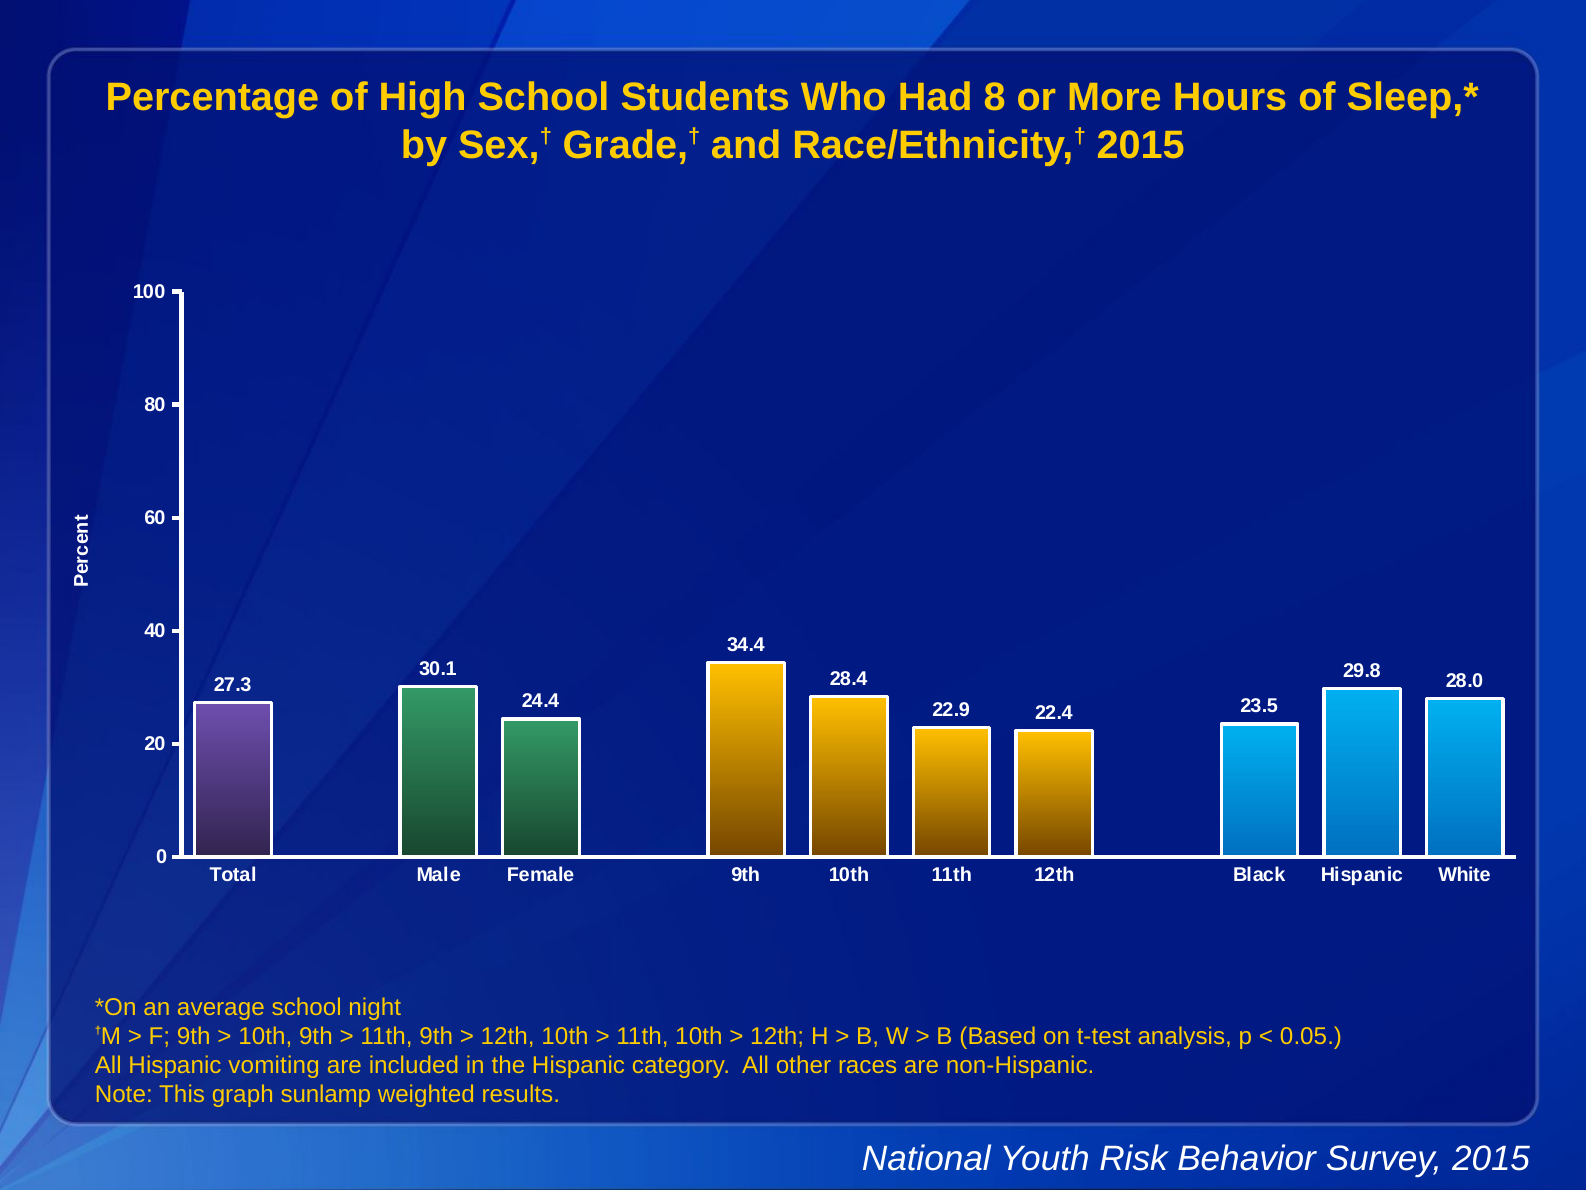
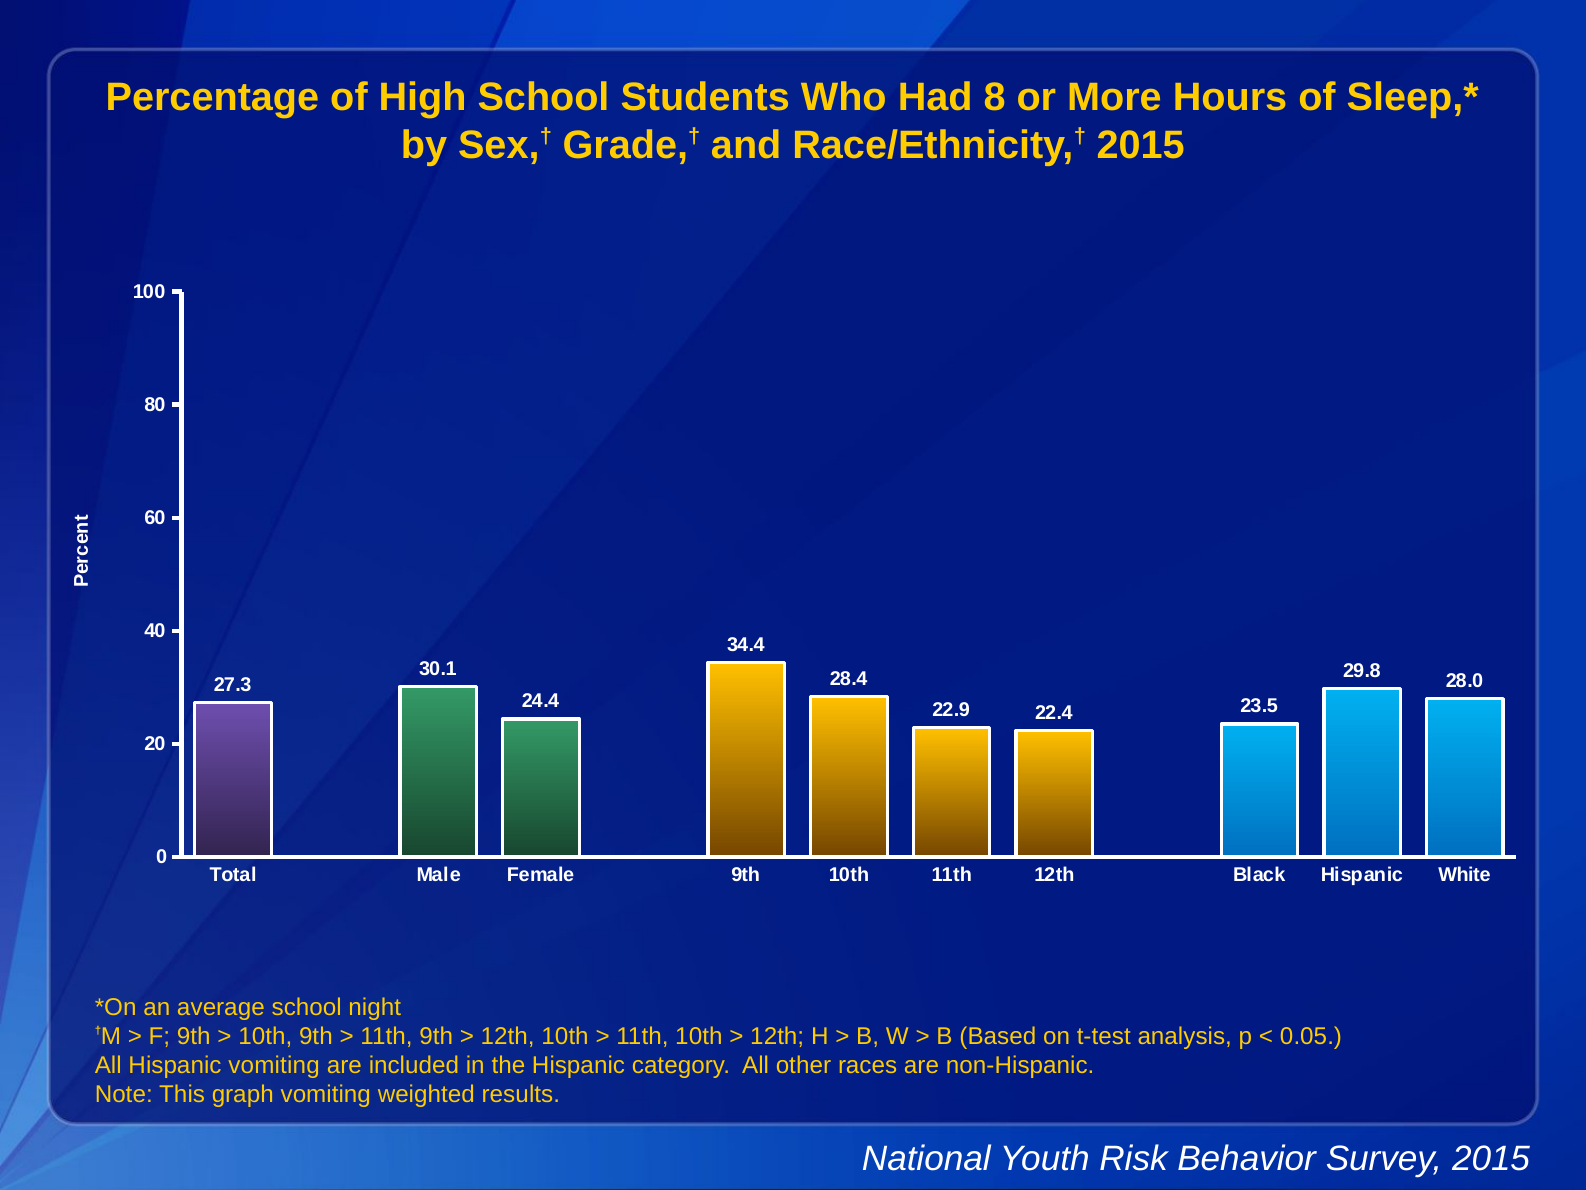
graph sunlamp: sunlamp -> vomiting (326, 1094)
